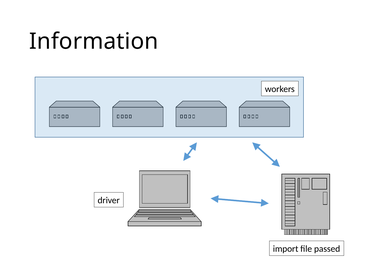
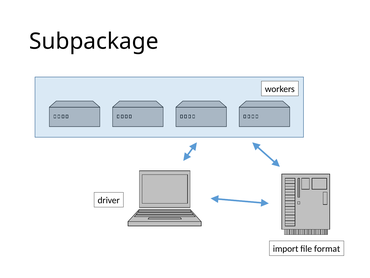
Information: Information -> Subpackage (94, 41)
passed: passed -> format (327, 248)
